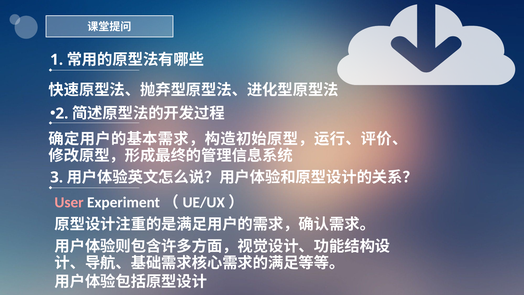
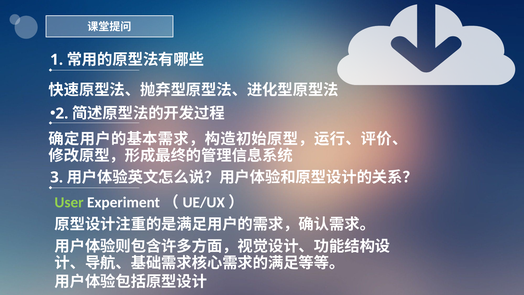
User colour: pink -> light green (69, 202)
